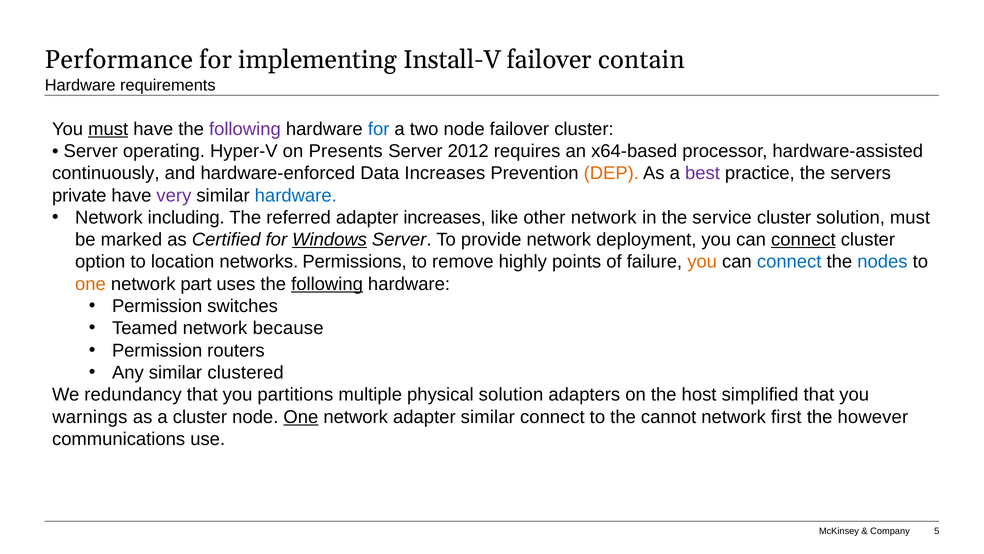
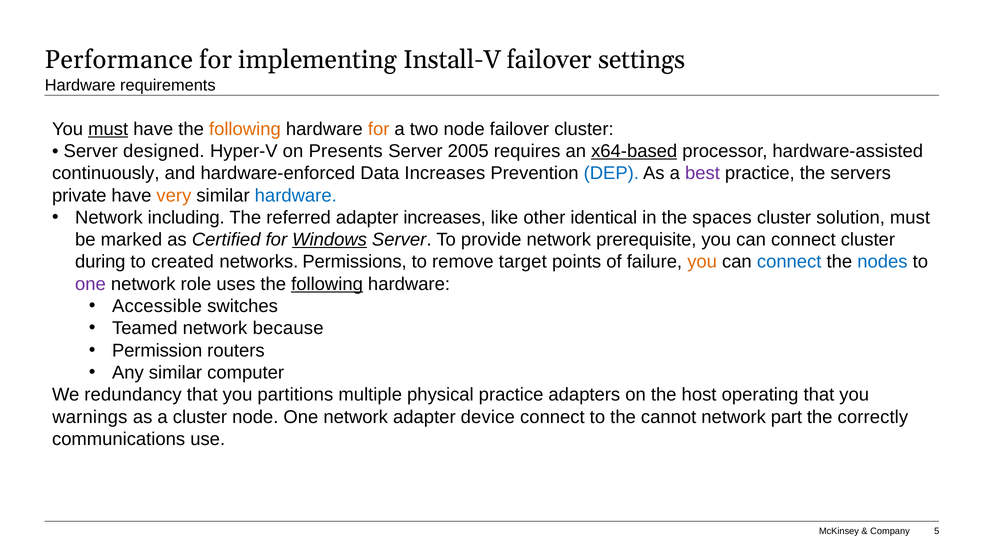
contain: contain -> settings (642, 60)
following colour: purple -> orange (245, 129)
for colour: blue -> orange (379, 129)
operating: operating -> designed (164, 151)
2012: 2012 -> 2005 (468, 151)
x64-based underline: none -> present (634, 151)
DEP colour: orange -> blue (611, 173)
very colour: purple -> orange (174, 195)
other network: network -> identical (604, 217)
service: service -> spaces (722, 217)
deployment: deployment -> prerequisite (646, 240)
connect underline: present -> none (803, 240)
option: option -> during (100, 262)
location: location -> created (183, 262)
highly: highly -> target (523, 262)
one colour: orange -> purple (90, 284)
part: part -> role (196, 284)
Permission: Permission -> Accessible (157, 306)
clustered: clustered -> computer (246, 372)
physical solution: solution -> practice (511, 394)
simplified: simplified -> operating (760, 394)
One underline: present -> none (301, 417)
adapter similar: similar -> device (488, 417)
first: first -> part (786, 417)
however: however -> correctly (873, 417)
